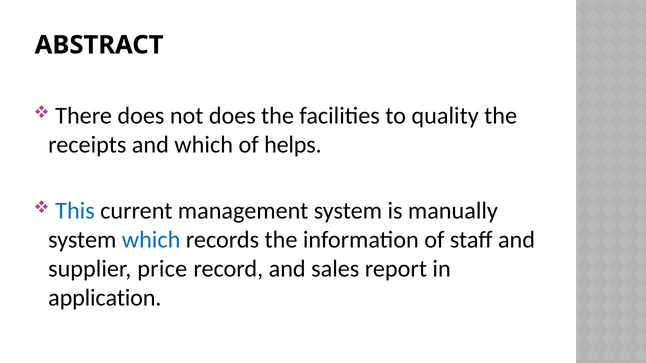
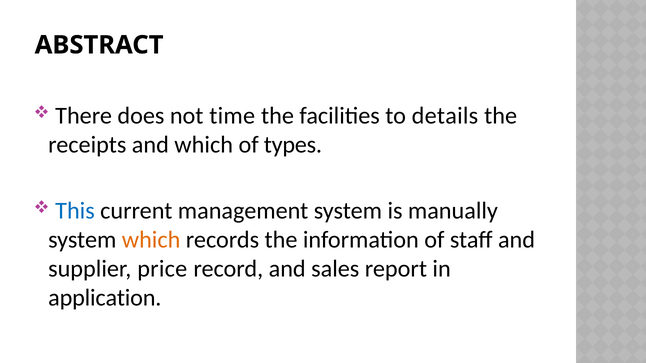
not does: does -> time (232, 116)
quality: quality -> details (445, 116)
helps: helps -> types (293, 145)
which colour: blue -> orange (151, 240)
